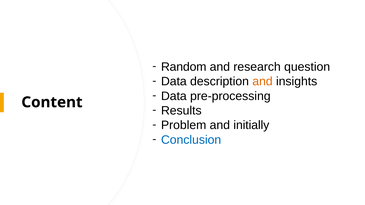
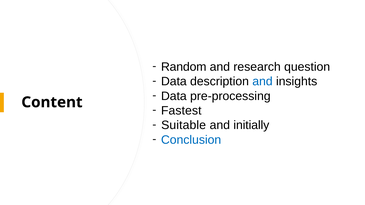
and colour: orange -> blue (262, 82)
Results: Results -> Fastest (181, 111)
Problem: Problem -> Suitable (184, 125)
